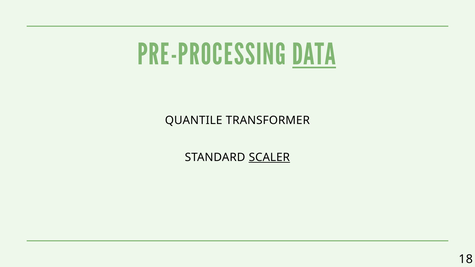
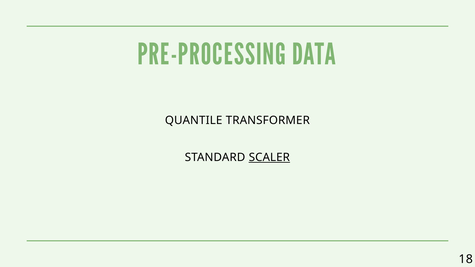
DATA underline: present -> none (314, 55)
